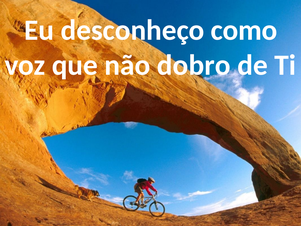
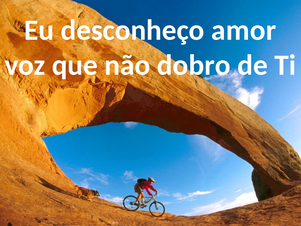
como: como -> amor (244, 30)
